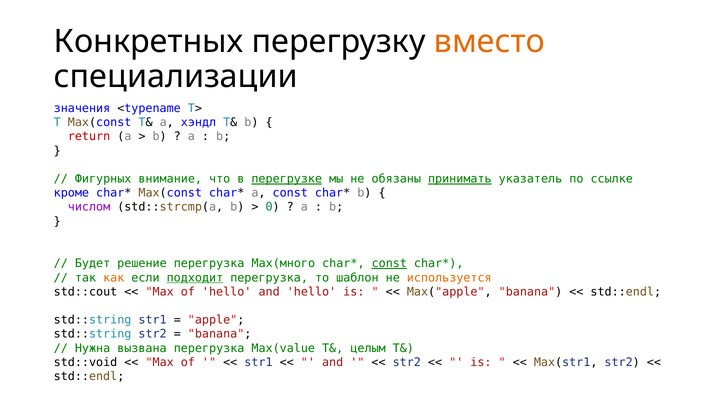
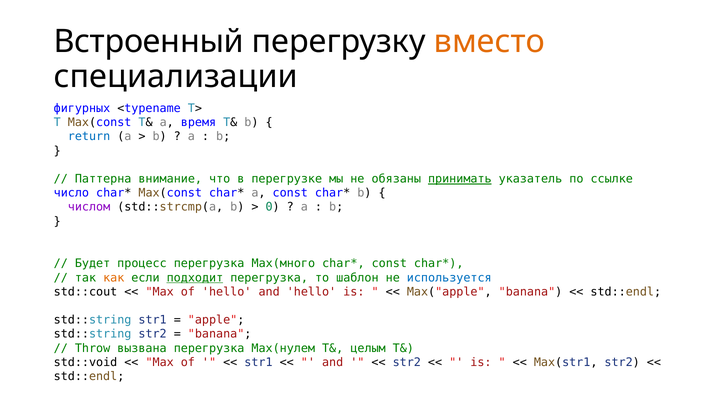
Конкретных: Конкретных -> Встроенный (149, 42)
значения: значения -> фигурных (82, 108)
хэндл: хэндл -> время (198, 122)
return colour: red -> blue (89, 137)
Фигурных: Фигурных -> Паттерна (103, 179)
перегрузке underline: present -> none (287, 179)
кроме: кроме -> число (71, 193)
решение: решение -> процесс (142, 264)
const underline: present -> none (389, 264)
используется colour: orange -> blue (449, 278)
Нужна: Нужна -> Throw (93, 348)
Max(value: Max(value -> Max(нулем (283, 348)
